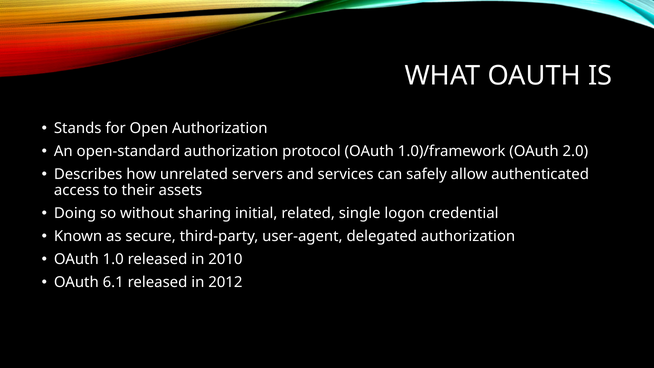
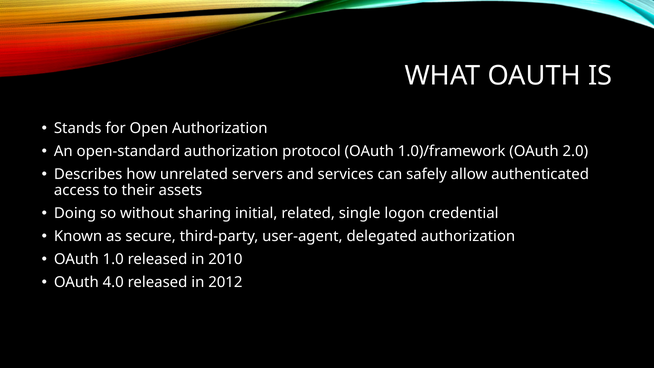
6.1: 6.1 -> 4.0 (113, 282)
